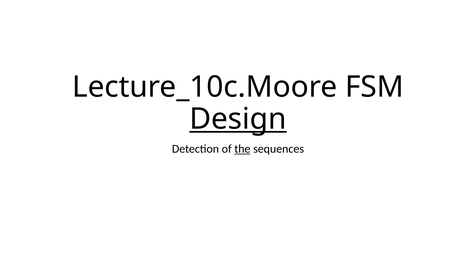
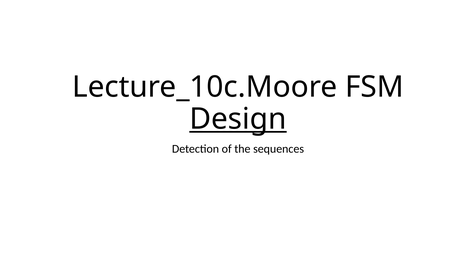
the underline: present -> none (242, 149)
